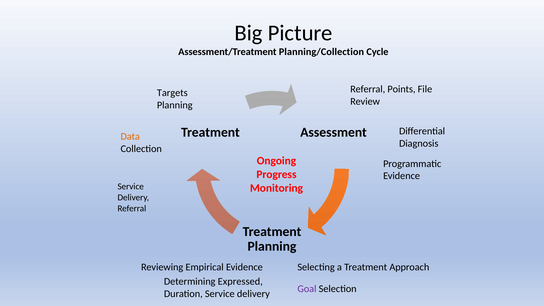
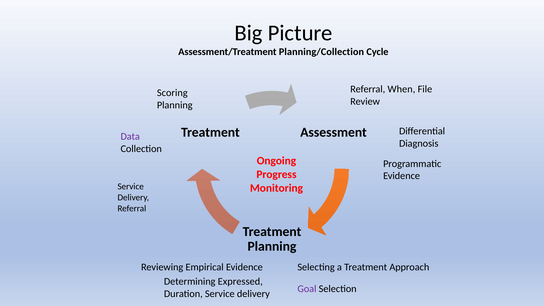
Points: Points -> When (401, 89)
Targets: Targets -> Scoring (172, 93)
Data colour: orange -> purple (130, 137)
